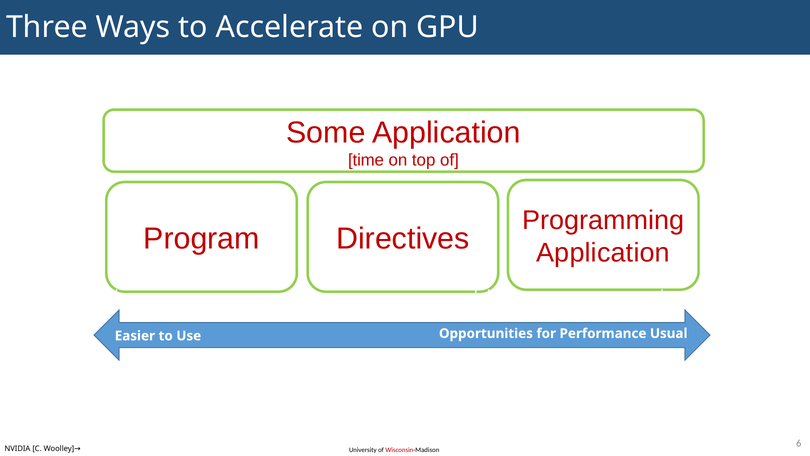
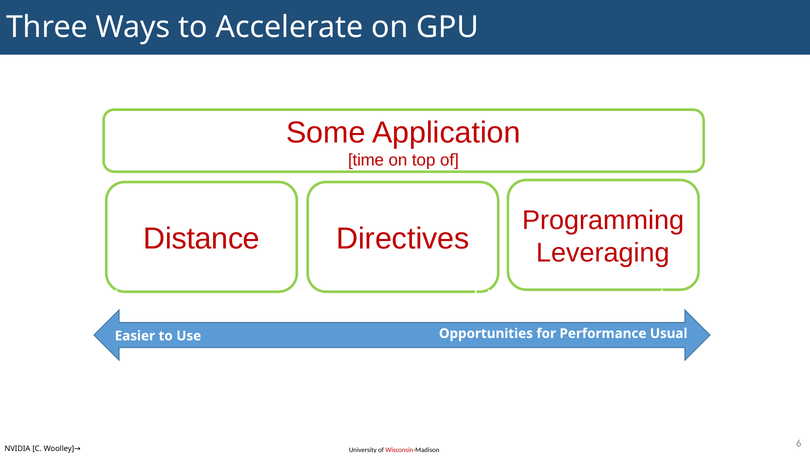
Program: Program -> Distance (202, 239)
Application: Application -> Leveraging (603, 253)
